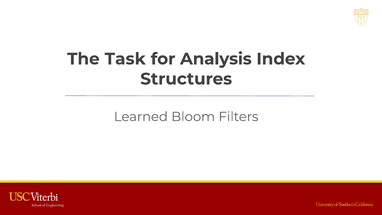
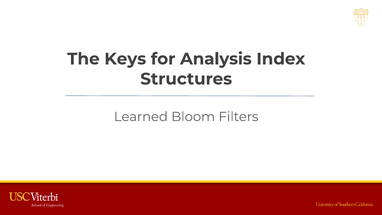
Task: Task -> Keys (125, 59)
